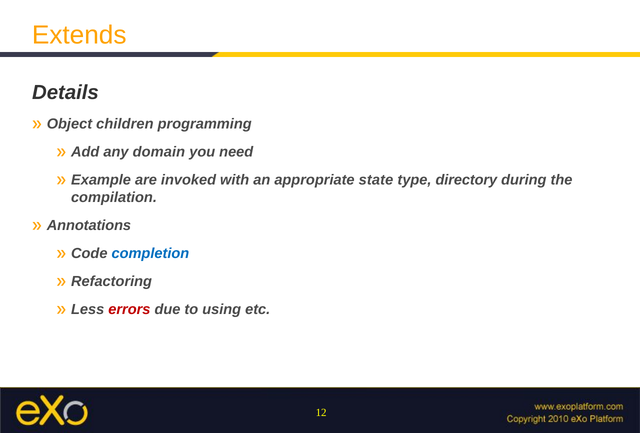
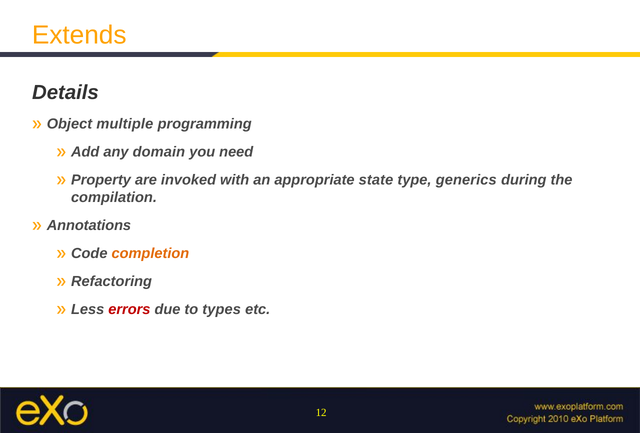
children: children -> multiple (125, 124)
Example: Example -> Property (101, 180)
directory: directory -> generics (466, 180)
completion colour: blue -> orange (150, 254)
using: using -> types (222, 310)
